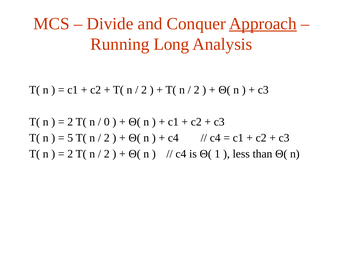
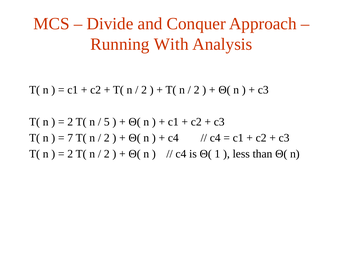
Approach underline: present -> none (263, 24)
Long: Long -> With (171, 44)
0: 0 -> 5 (107, 122)
5: 5 -> 7 (70, 138)
